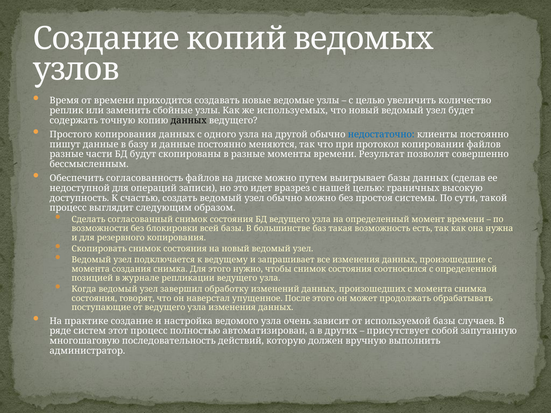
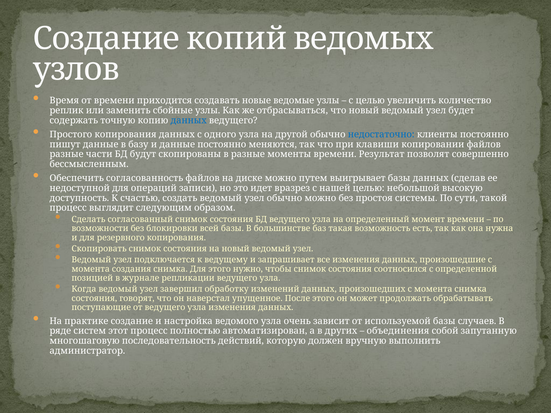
используемых: используемых -> отбрасываться (292, 111)
данных colour: black -> blue (189, 121)
протокол: протокол -> клавиши (377, 144)
граничных: граничных -> небольшой (413, 188)
присутствует: присутствует -> объединения (398, 331)
